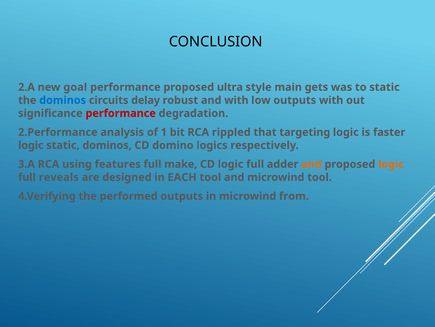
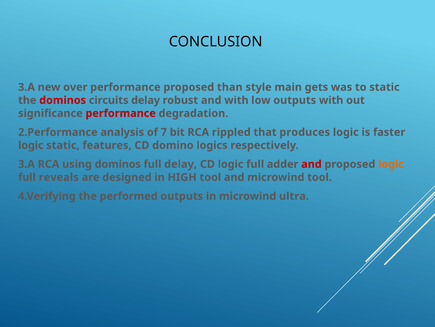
2.A: 2.A -> 3.A (26, 87)
goal: goal -> over (75, 87)
ultra: ultra -> than (230, 87)
dominos colour: blue -> red (63, 100)
1: 1 -> 7 (164, 132)
targeting: targeting -> produces (305, 132)
static dominos: dominos -> features (107, 145)
using features: features -> dominos (118, 164)
full make: make -> delay (181, 164)
and colour: orange -> red (311, 164)
EACH: EACH -> HIGH (182, 177)
from: from -> ultra (294, 196)
